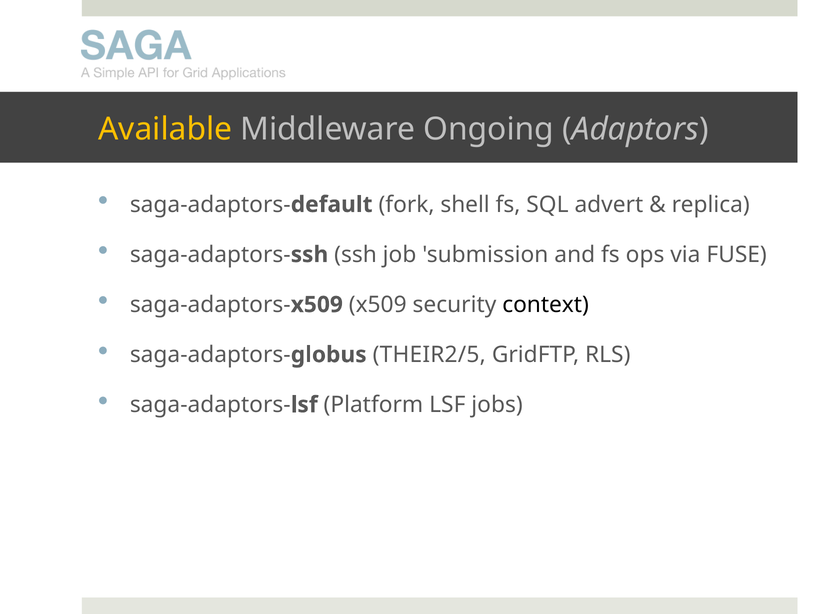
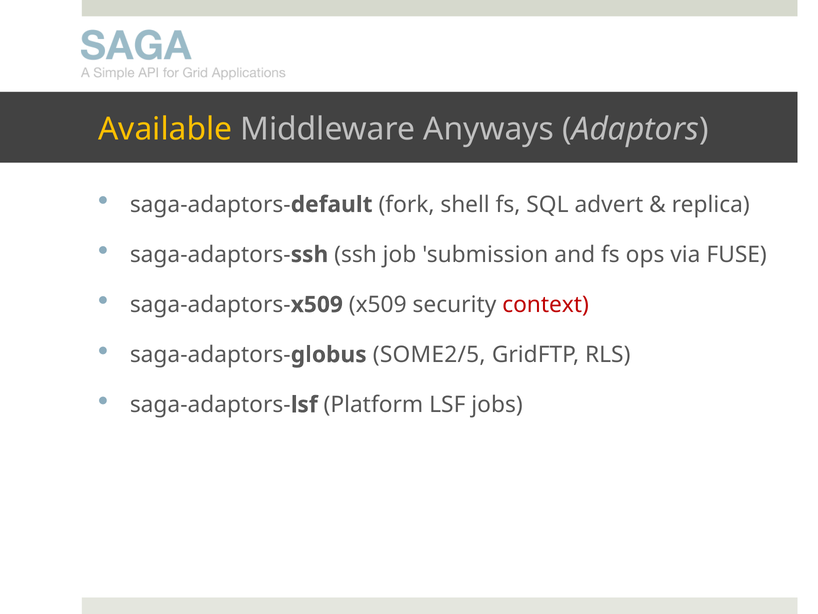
Ongoing: Ongoing -> Anyways (489, 129)
context colour: black -> red (546, 304)
THEIR2/5: THEIR2/5 -> SOME2/5 (429, 354)
